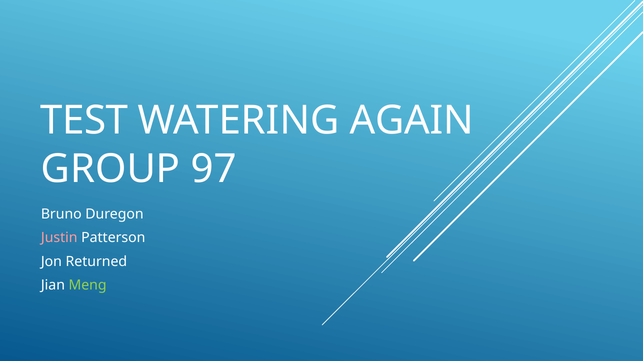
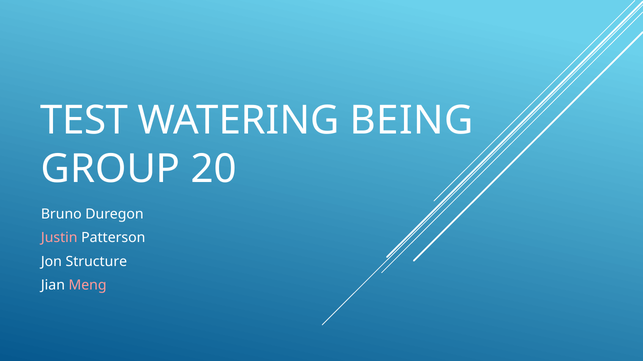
AGAIN: AGAIN -> BEING (412, 121)
97: 97 -> 20 (214, 169)
Returned: Returned -> Structure (96, 262)
Meng colour: light green -> pink (88, 286)
